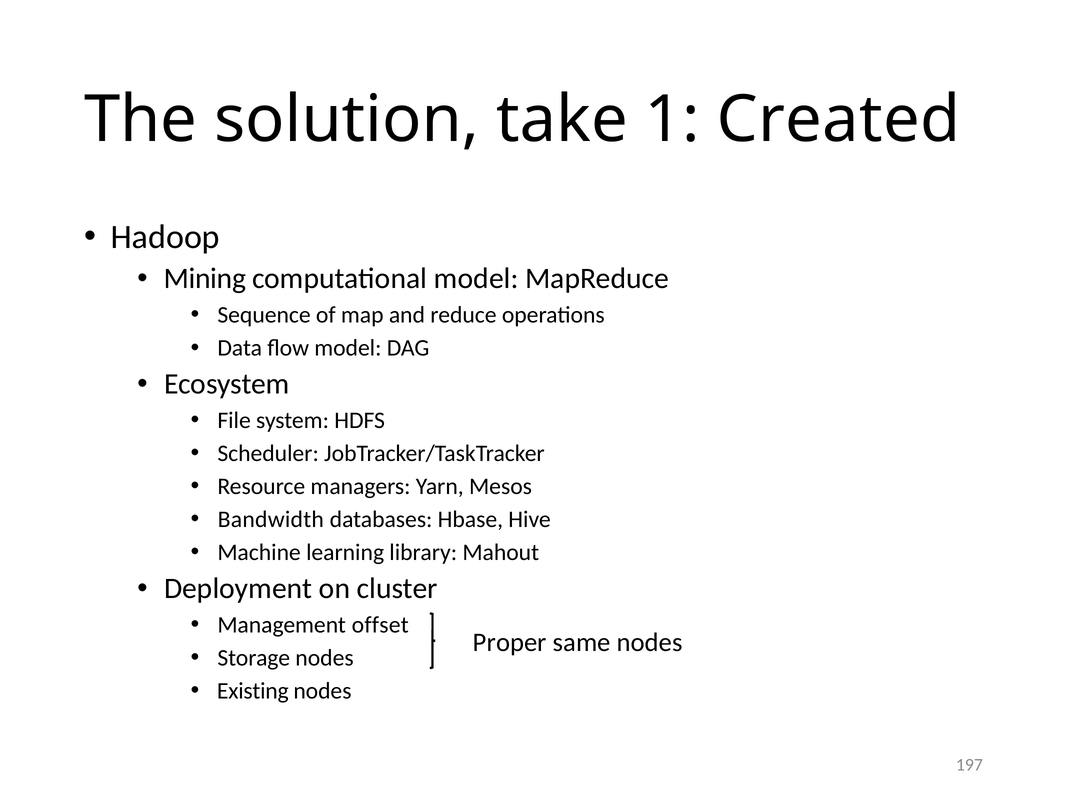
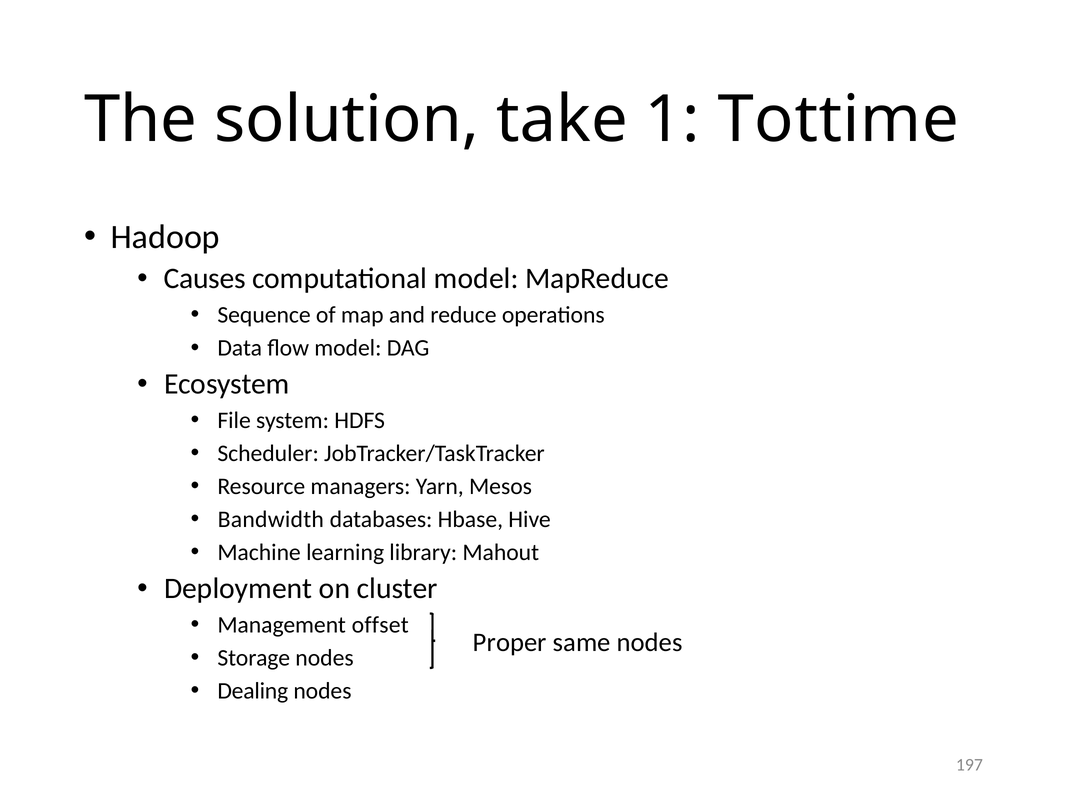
Created: Created -> Tottime (838, 120)
Mining: Mining -> Causes (205, 278)
Existing: Existing -> Dealing (253, 690)
